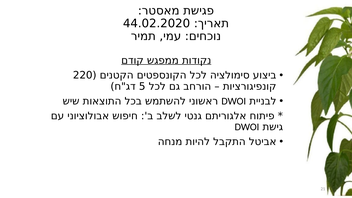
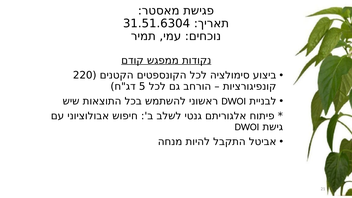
44.02.2020: 44.02.2020 -> 31.51.6304 (157, 24)
